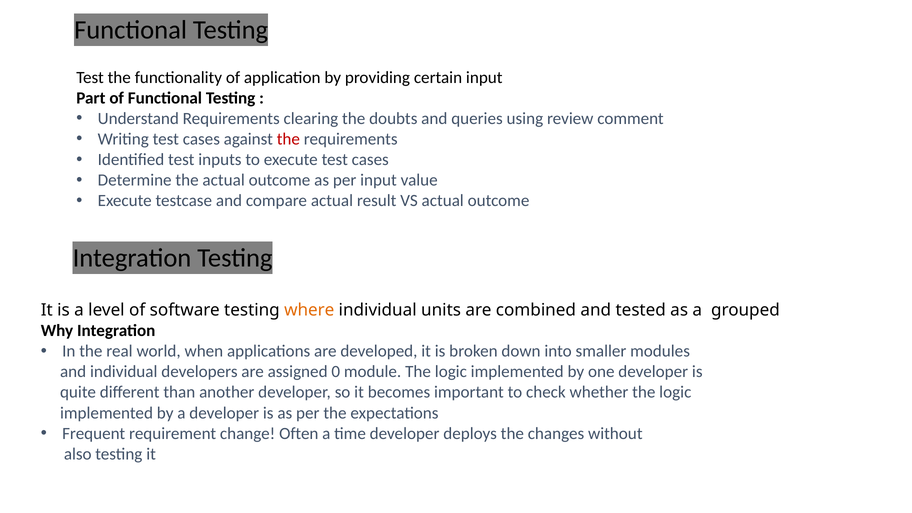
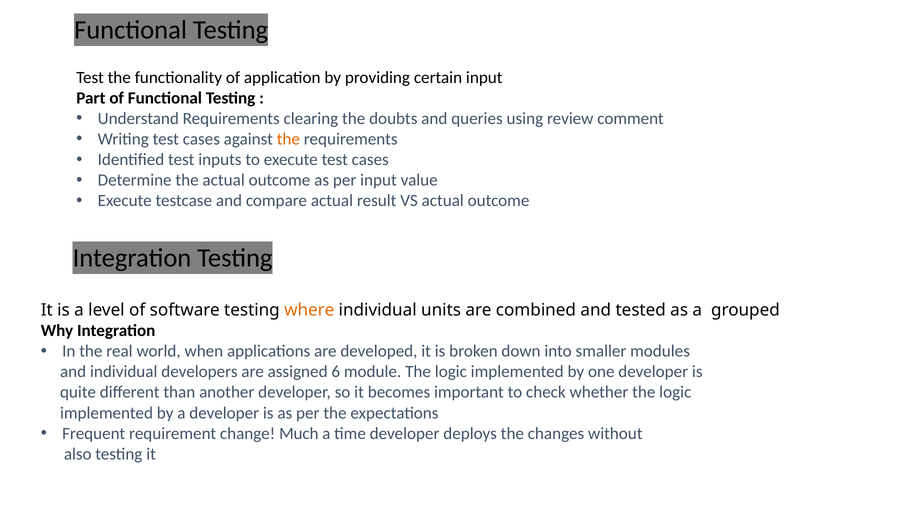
the colour: red -> orange (288, 139)
0: 0 -> 6 (336, 372)
Often: Often -> Much (299, 433)
